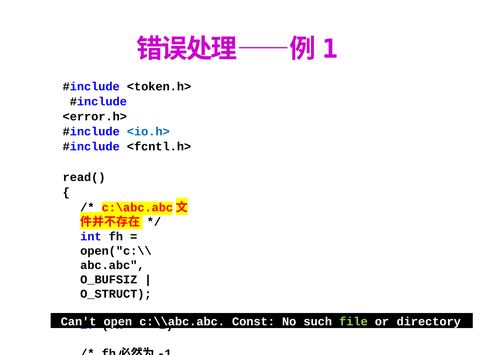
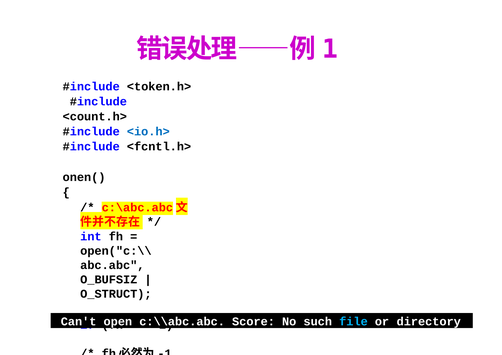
<error.h>: <error.h> -> <count.h> (95, 117)
read(: read( -> onen( (84, 177)
Const: Const -> Score (254, 322)
file colour: light green -> light blue (353, 322)
